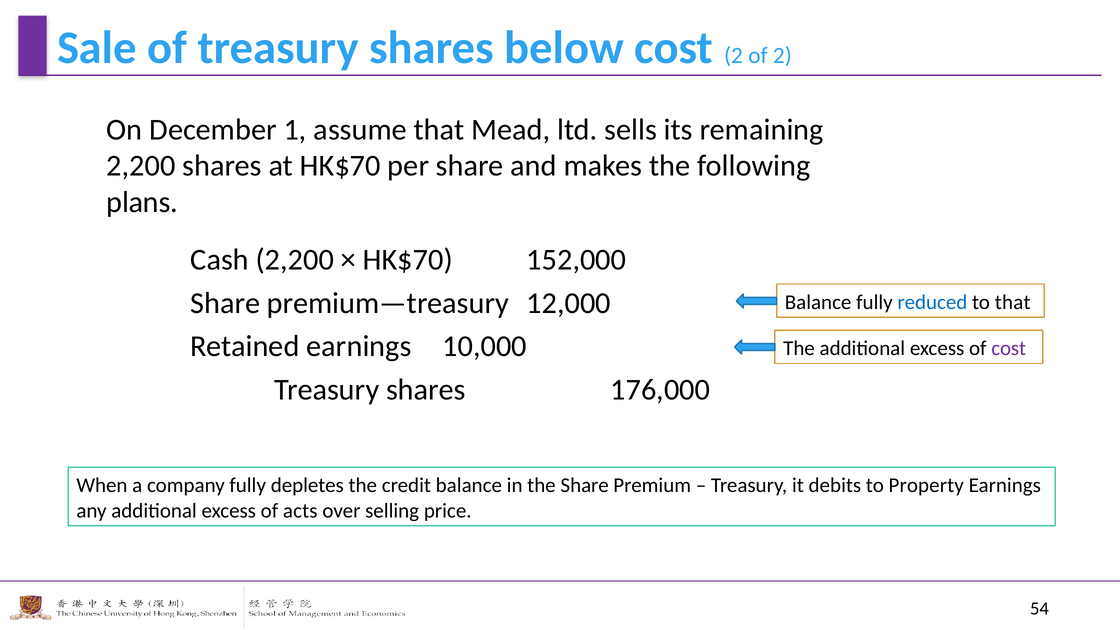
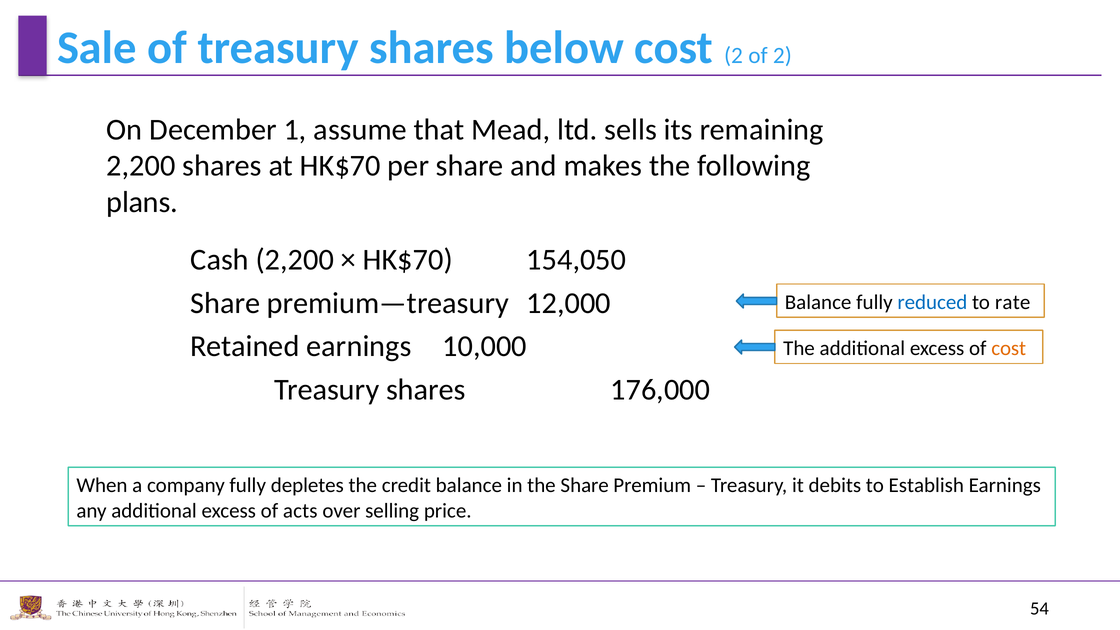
152,000: 152,000 -> 154,050 (576, 260)
to that: that -> rate (1013, 302)
cost colour: purple -> orange (1009, 348)
Property: Property -> Establish (926, 485)
